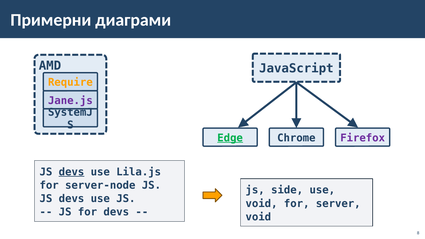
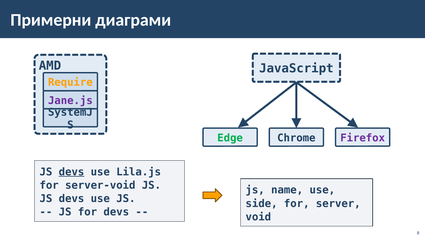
Edge underline: present -> none (230, 138)
server-node: server-node -> server-void (100, 185)
side: side -> name (287, 190)
void: void -> side (262, 204)
